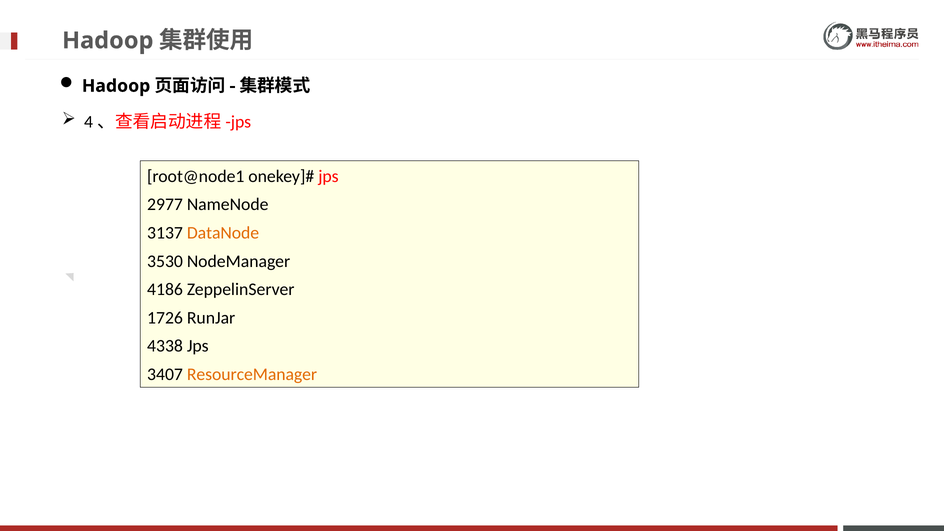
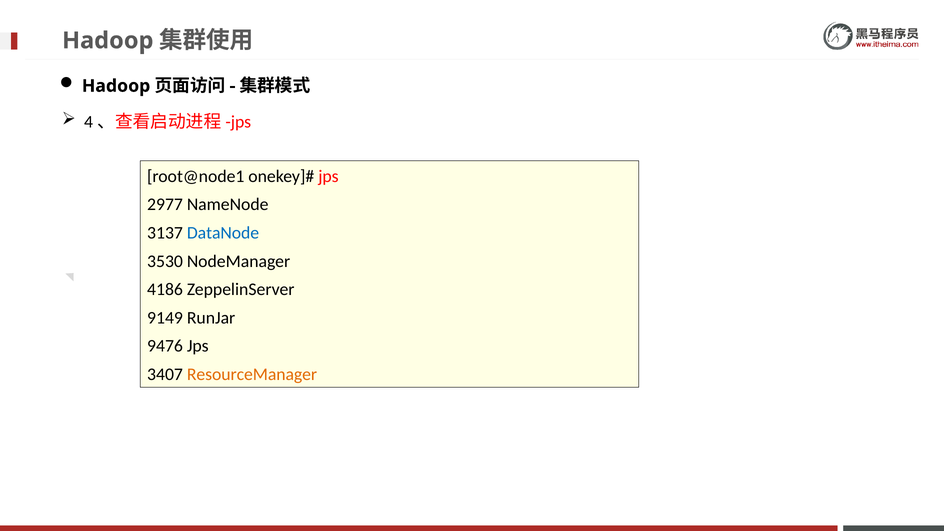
DataNode colour: orange -> blue (223, 233)
1726: 1726 -> 9149 (165, 318)
4338: 4338 -> 9476 (165, 346)
